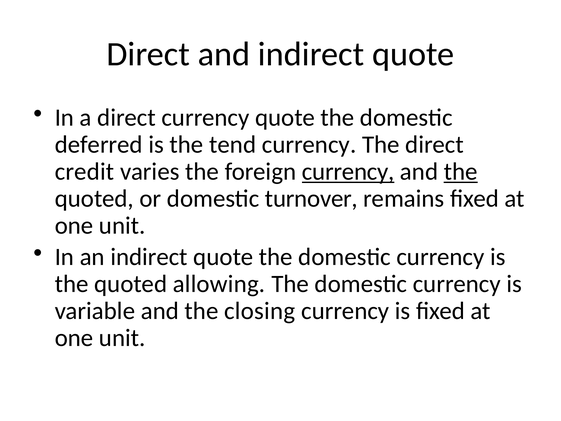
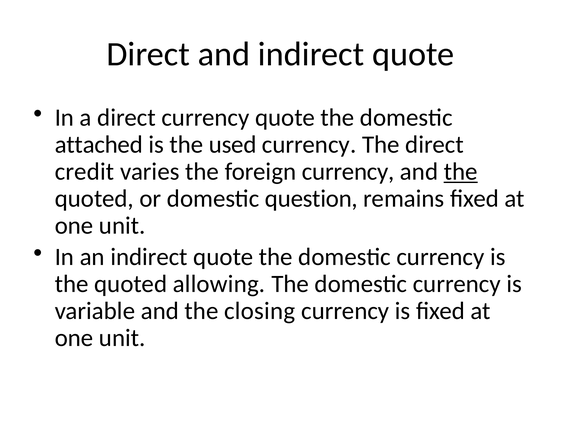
deferred: deferred -> attached (99, 145)
tend: tend -> used (233, 145)
currency underline: present -> none (348, 172)
turnover: turnover -> question (311, 199)
